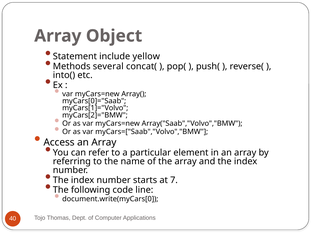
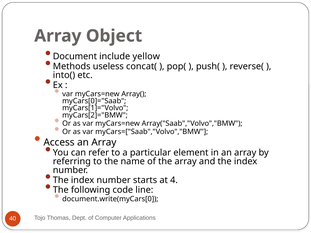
Statement: Statement -> Document (75, 57)
several: several -> useless (108, 66)
7: 7 -> 4 (174, 180)
